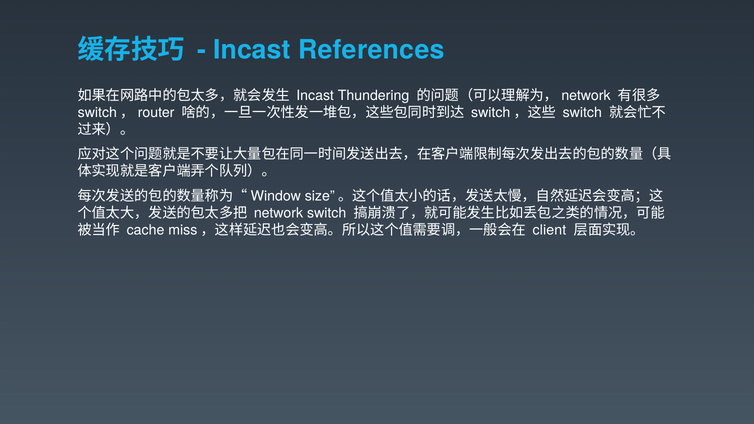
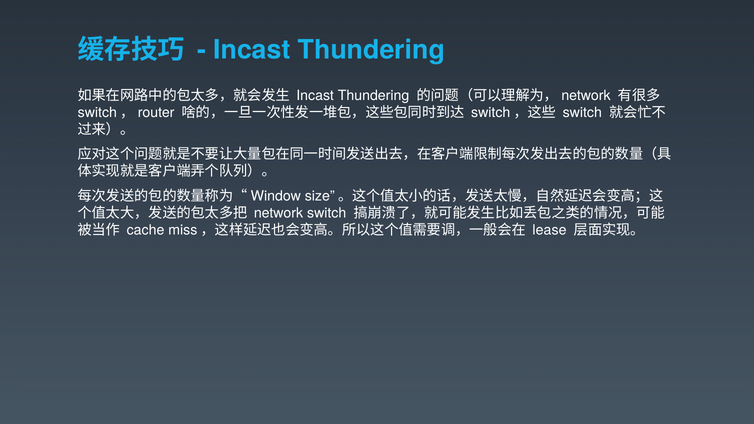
References: References -> Thundering (371, 50)
client: client -> lease (549, 230)
